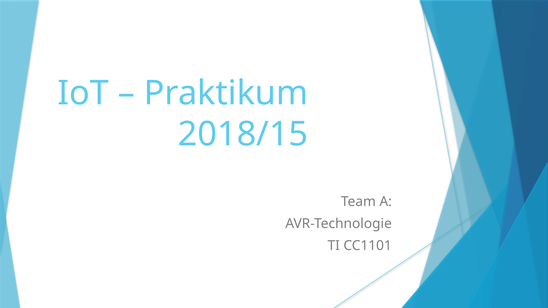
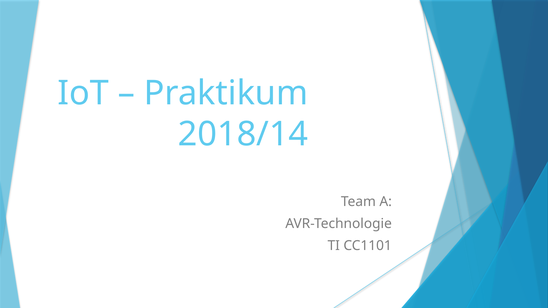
2018/15: 2018/15 -> 2018/14 (243, 134)
